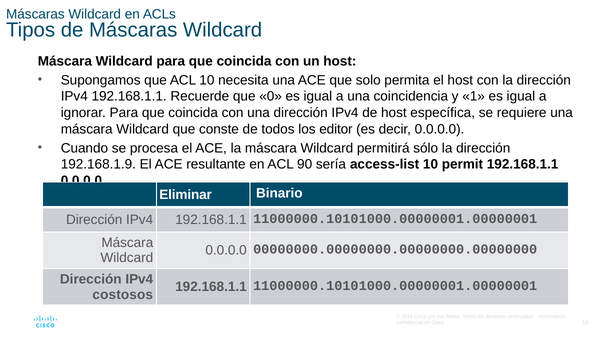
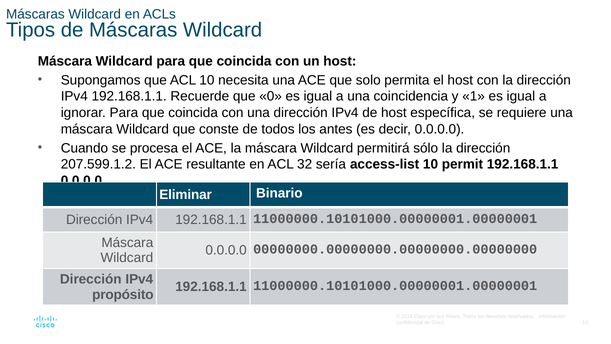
editor: editor -> antes (336, 129)
192.168.1.9: 192.168.1.9 -> 207.599.1.2 (98, 164)
90: 90 -> 32 (305, 164)
costosos: costosos -> propósito (123, 294)
